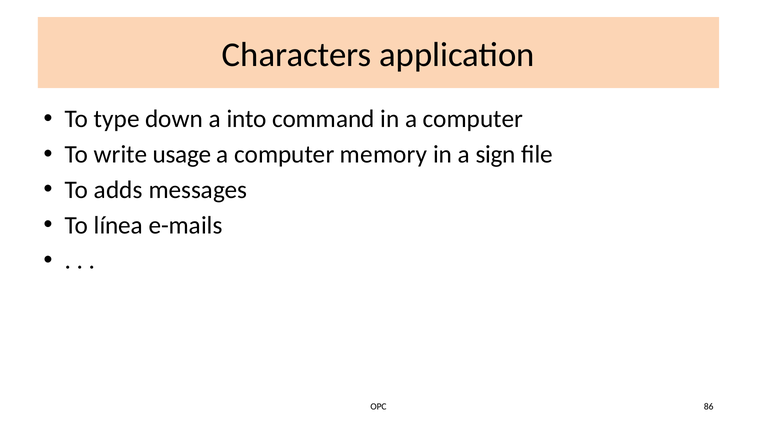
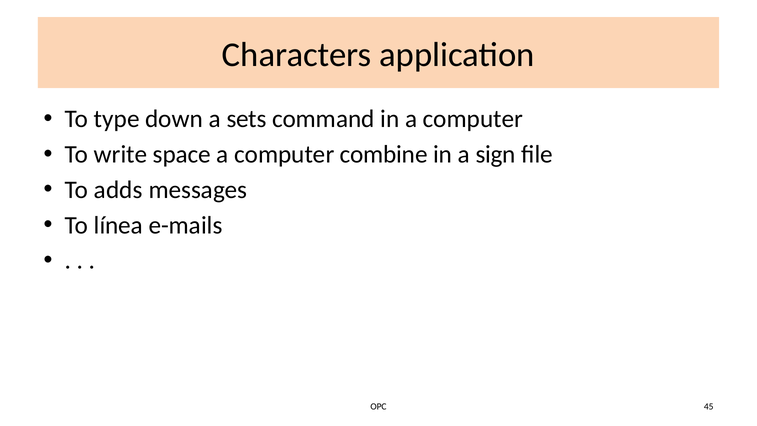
into: into -> sets (247, 119)
usage: usage -> space (182, 154)
memory: memory -> combine (384, 154)
86: 86 -> 45 (709, 407)
